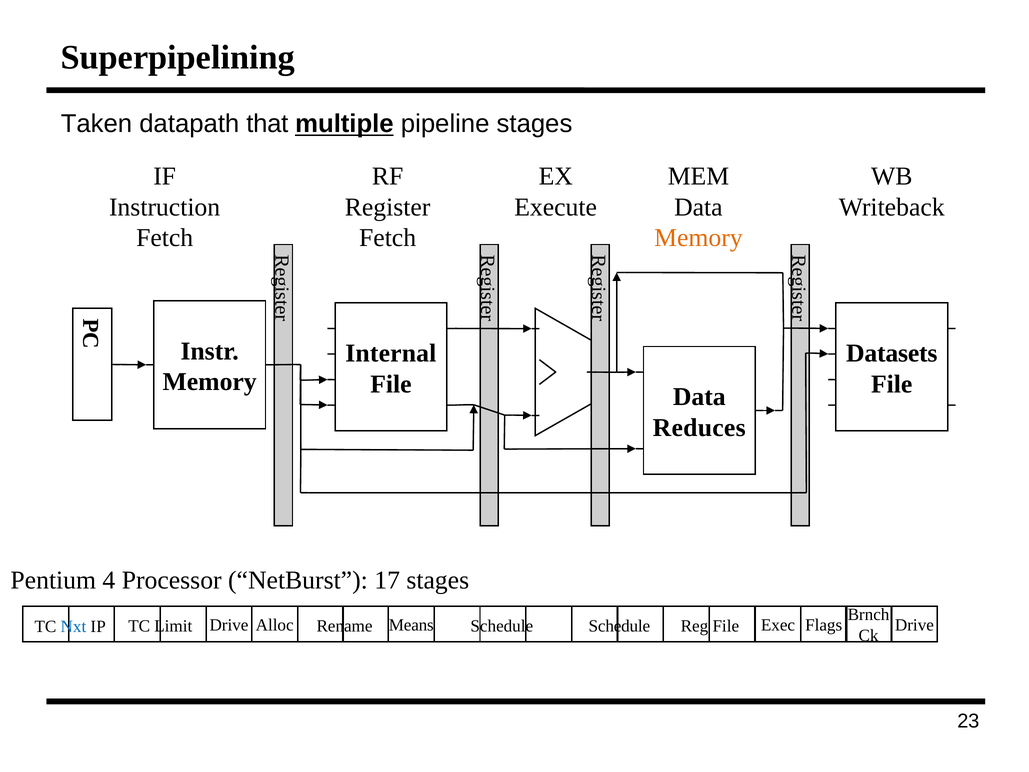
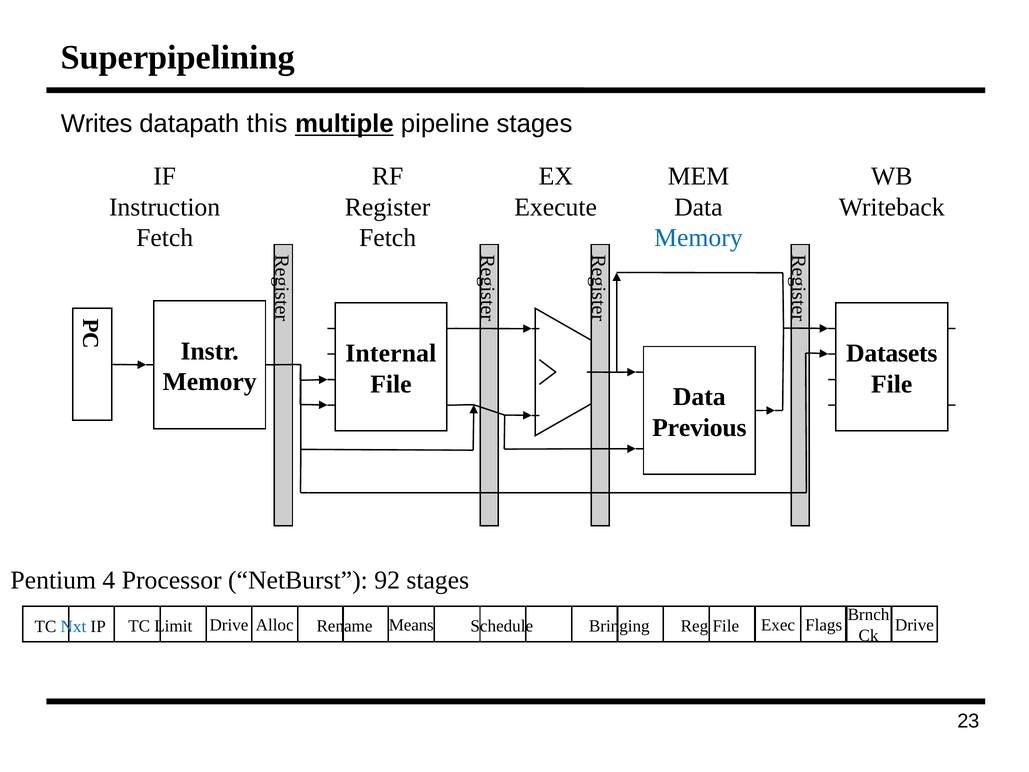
Taken: Taken -> Writes (97, 124)
that: that -> this (267, 124)
Memory colour: orange -> blue (698, 238)
Reduces: Reduces -> Previous (699, 428)
17: 17 -> 92 (387, 580)
Schedule Schedule: Schedule -> Bringing (619, 626)
